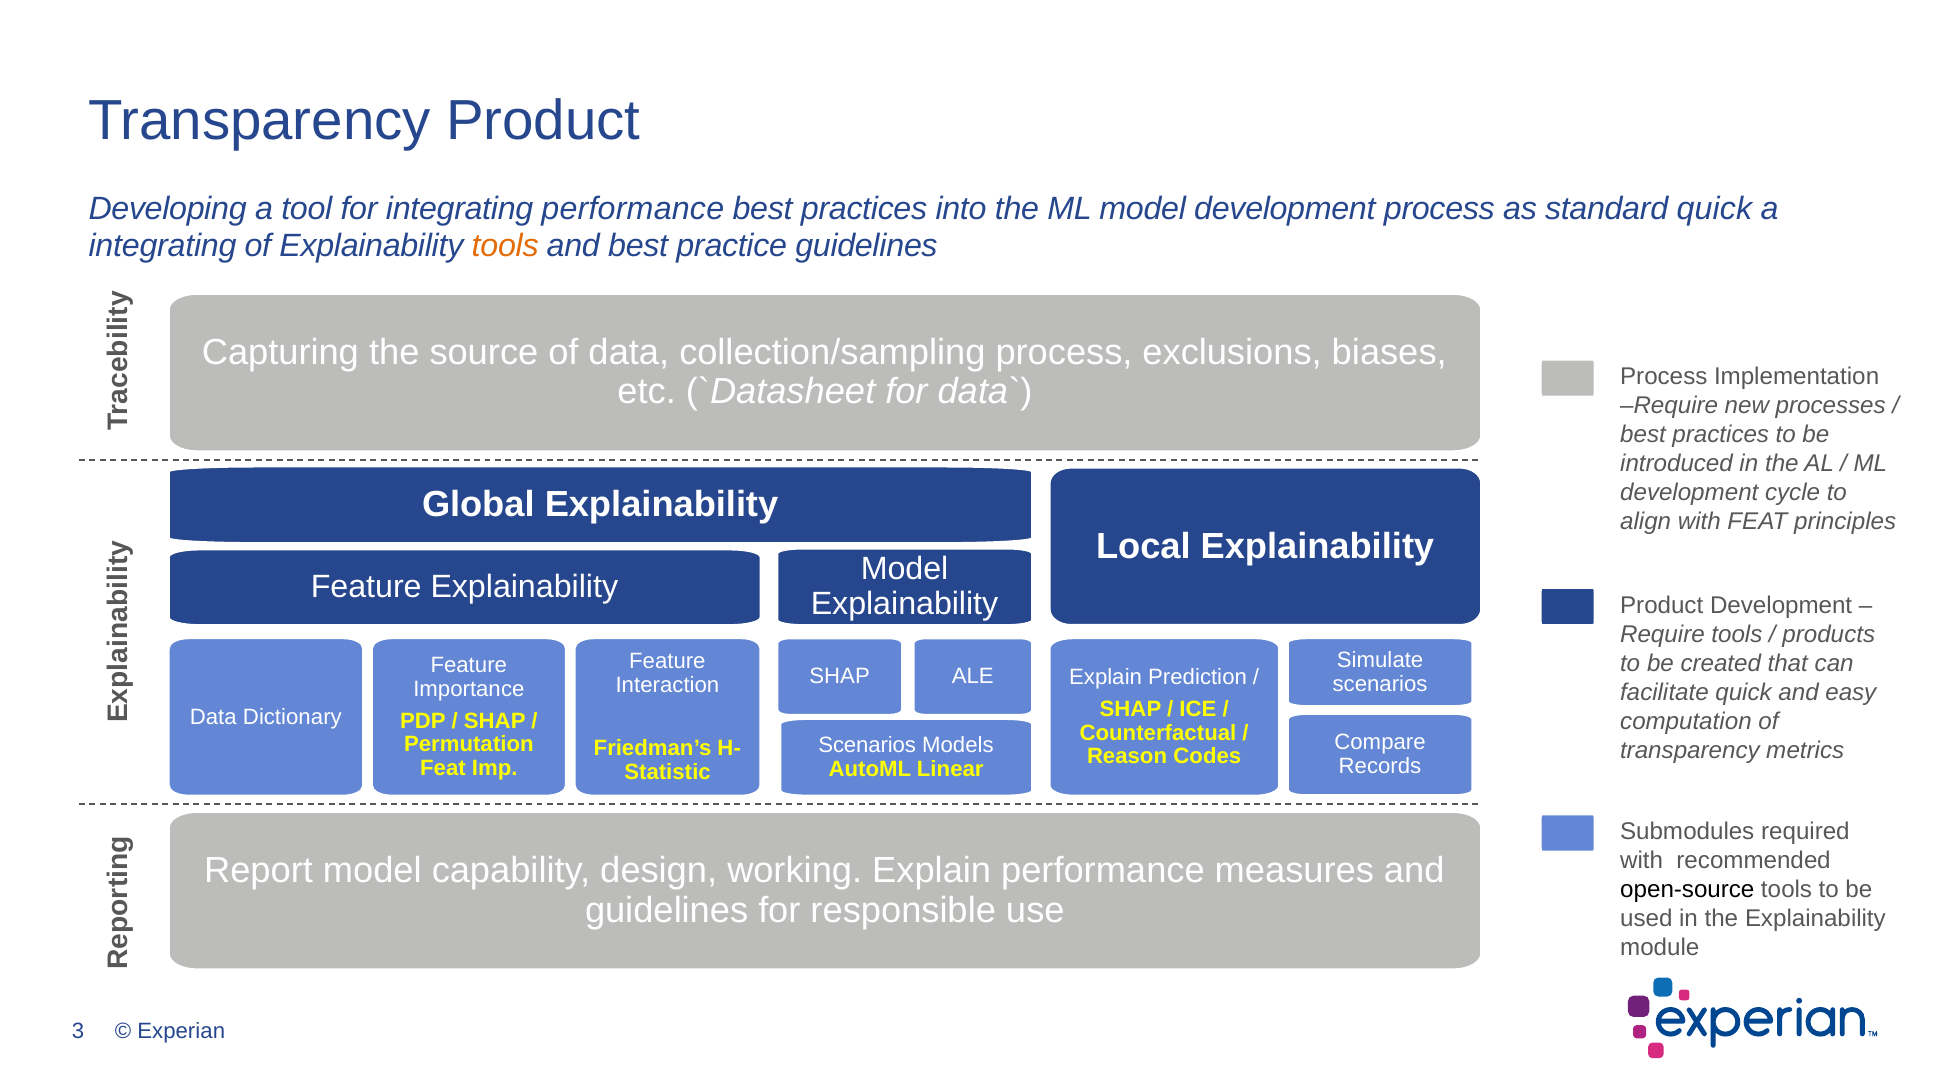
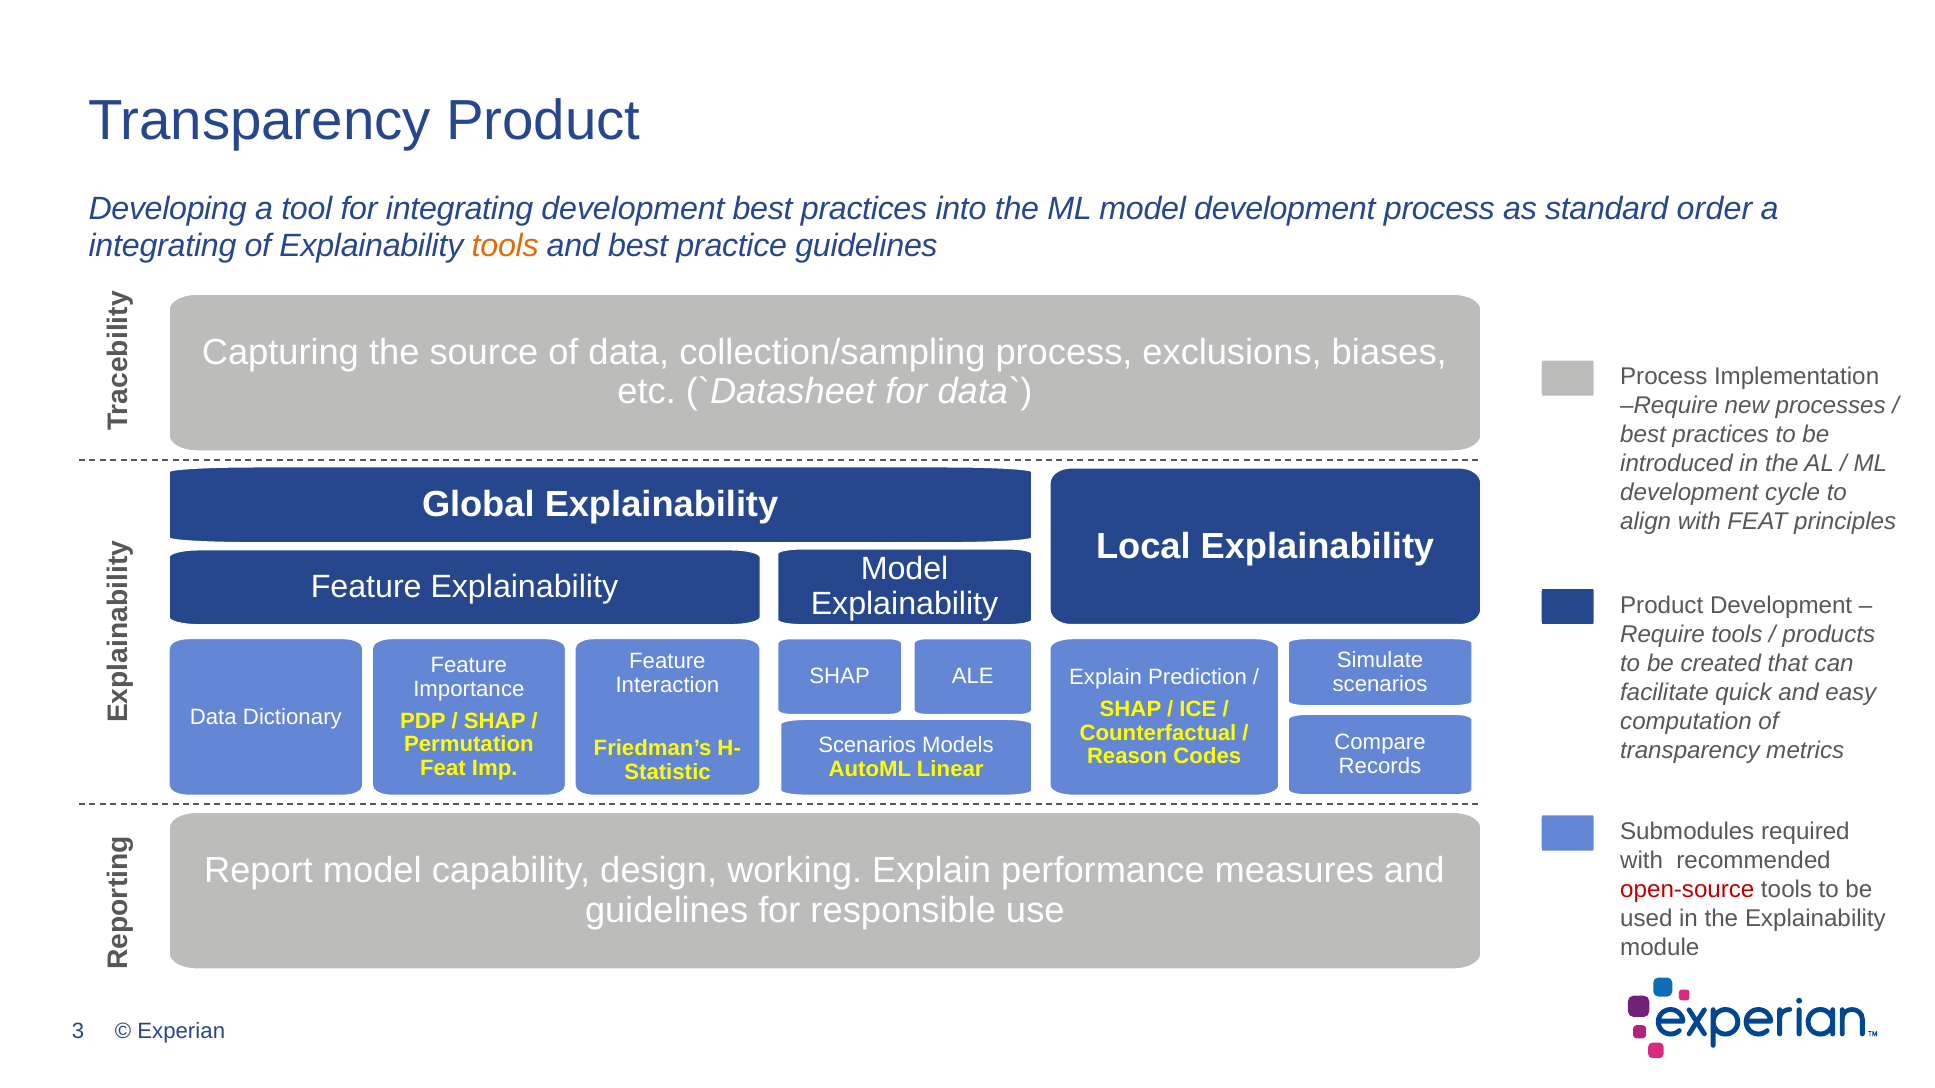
integrating performance: performance -> development (633, 209)
standard quick: quick -> order (1714, 209)
open-source colour: black -> red (1687, 890)
